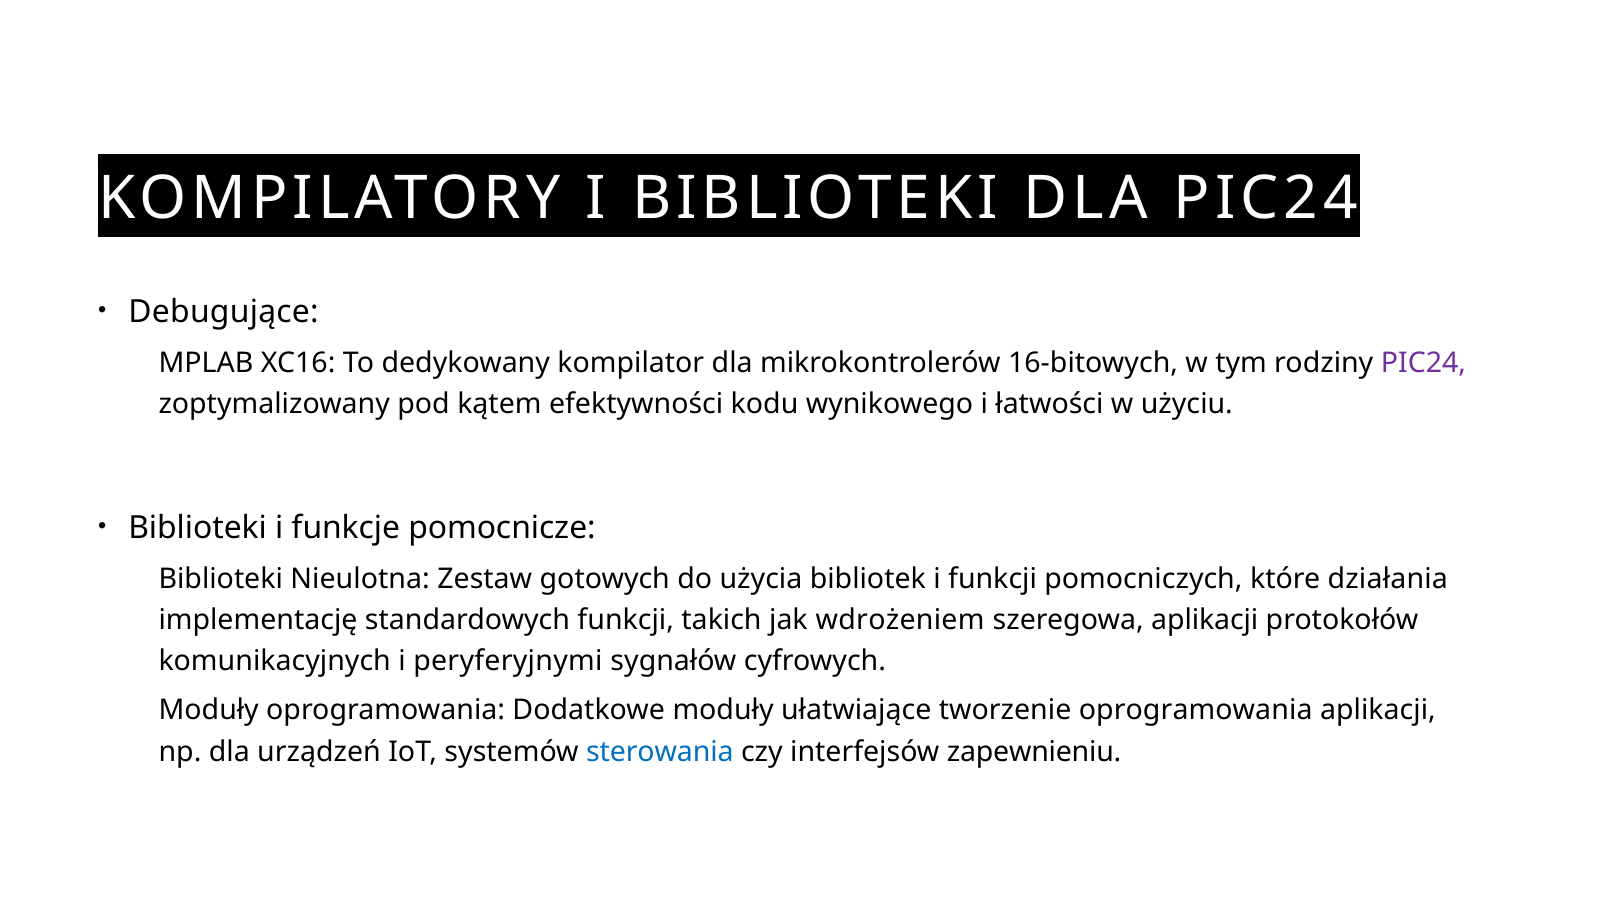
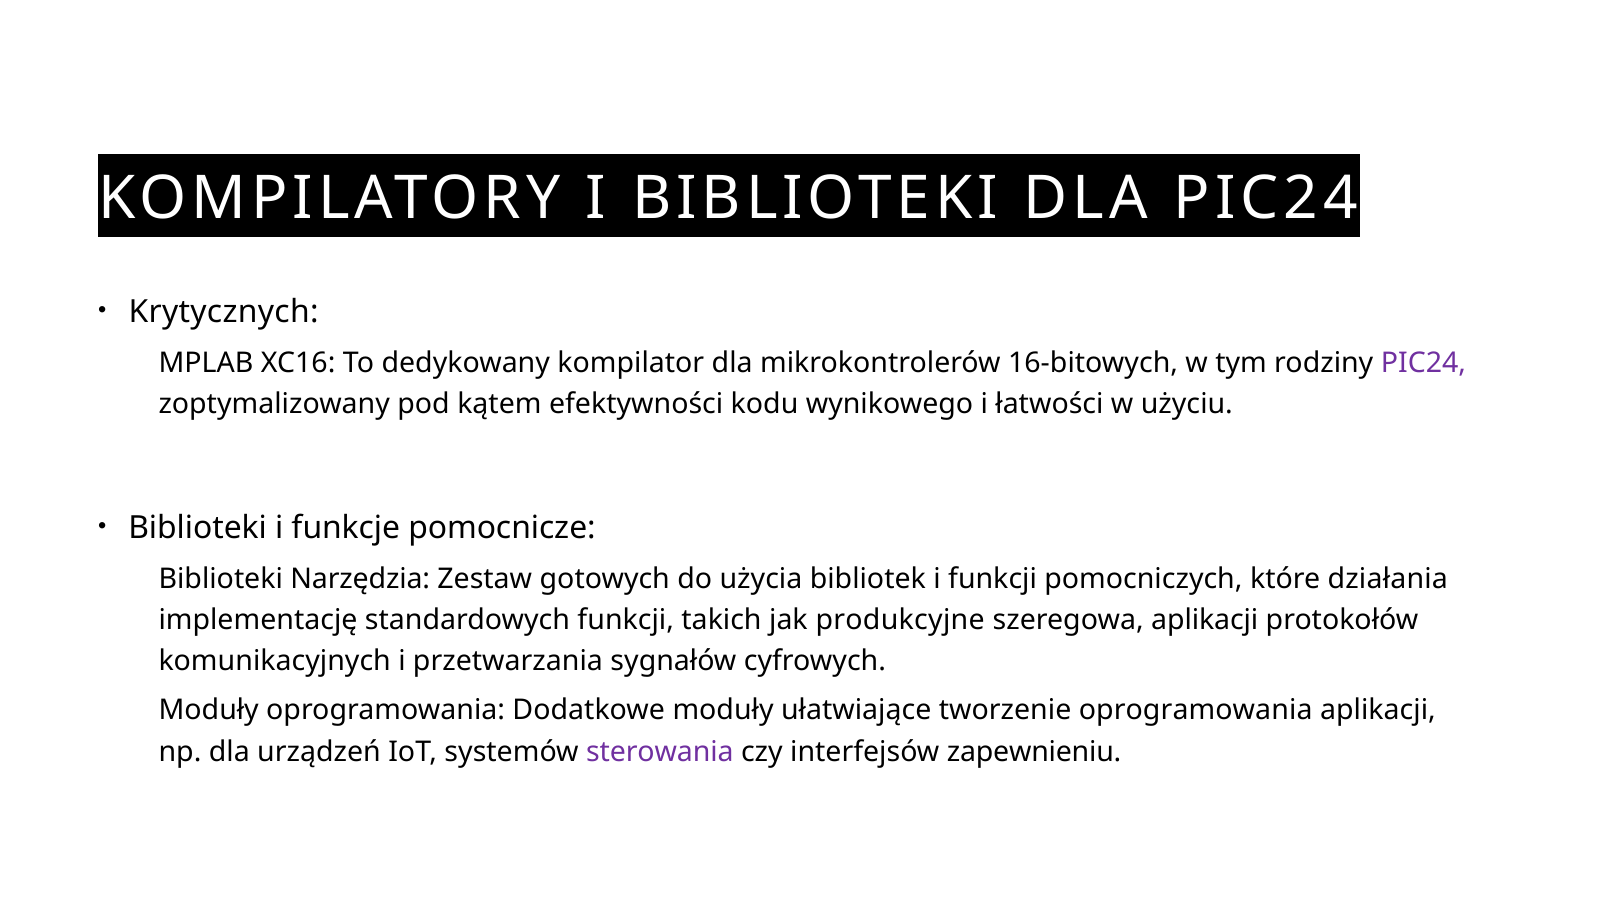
Debugujące: Debugujące -> Krytycznych (224, 312)
Nieulotna: Nieulotna -> Narzędzia (360, 579)
wdrożeniem: wdrożeniem -> produkcyjne (900, 620)
peryferyjnymi: peryferyjnymi -> przetwarzania (508, 661)
sterowania colour: blue -> purple (660, 751)
